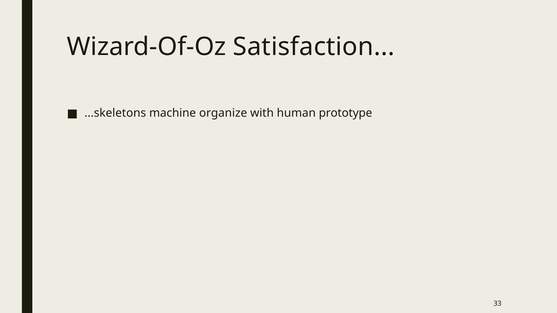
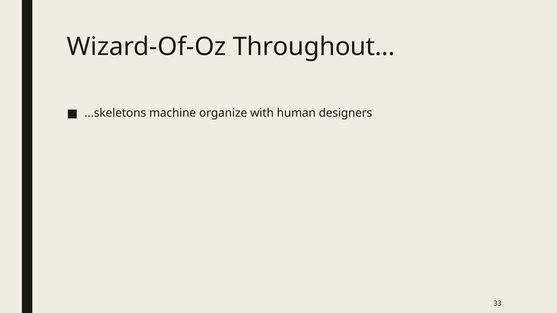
Satisfaction: Satisfaction -> Throughout (314, 47)
prototype: prototype -> designers (345, 113)
